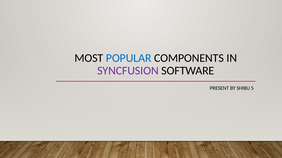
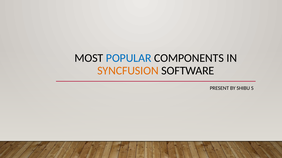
SYNCFUSION colour: purple -> orange (128, 71)
